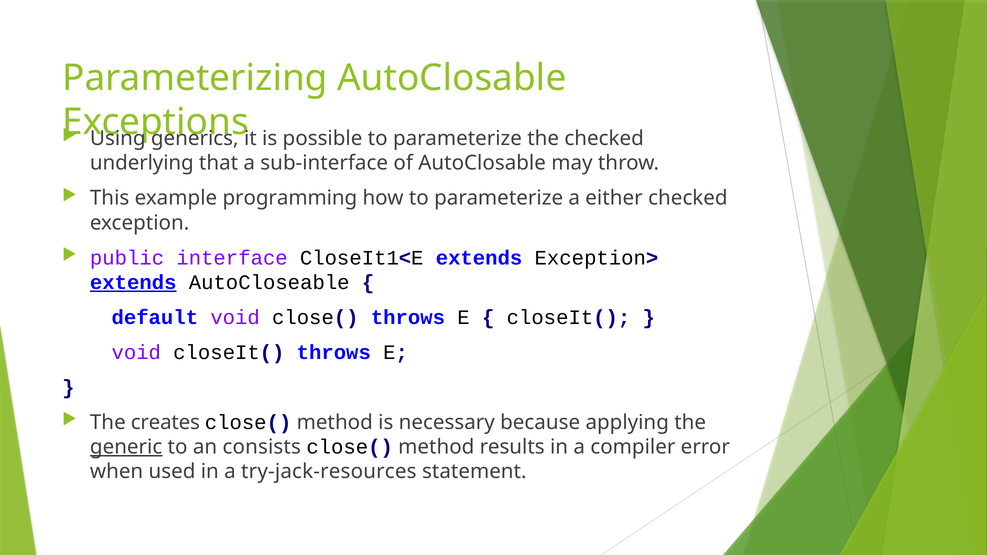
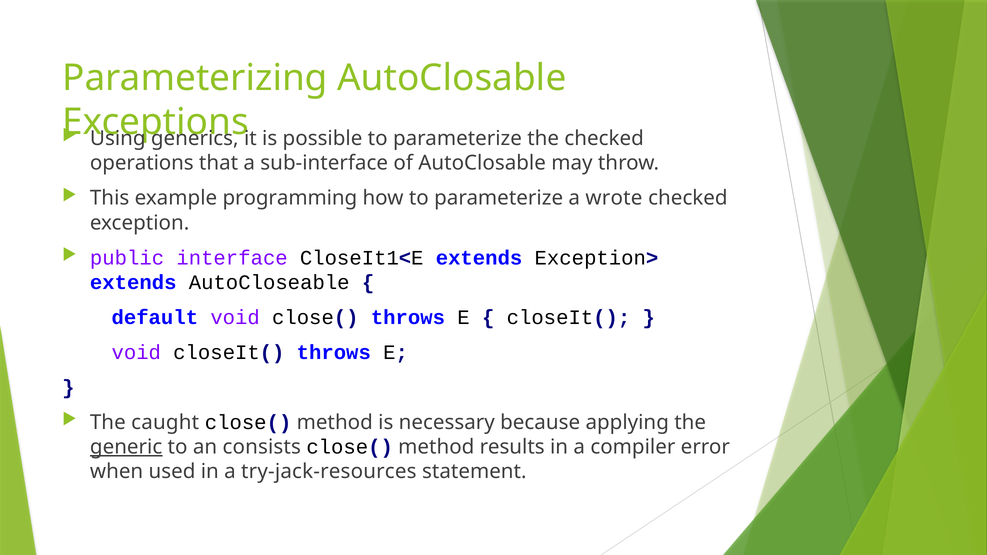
underlying: underlying -> operations (142, 163)
either: either -> wrote (614, 198)
extends underline: present -> none (133, 283)
creates: creates -> caught (165, 422)
